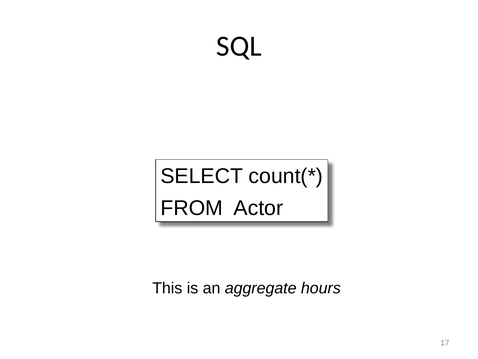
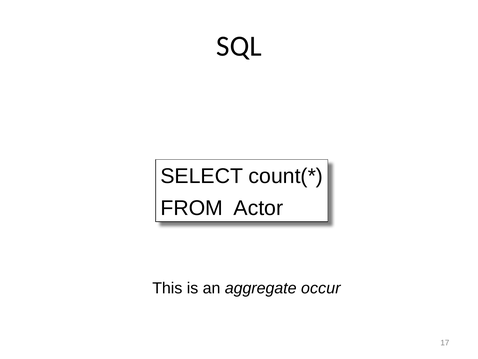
hours: hours -> occur (321, 288)
